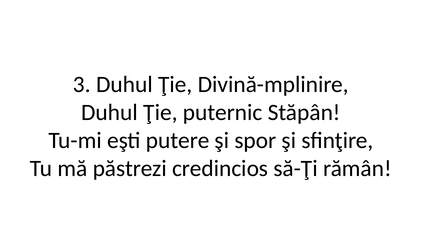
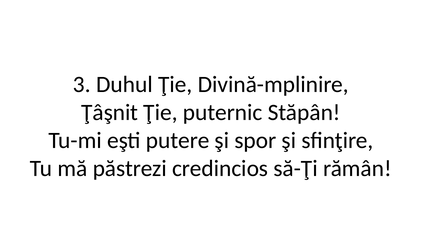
Duhul: Duhul -> Ţâşnit (110, 113)
